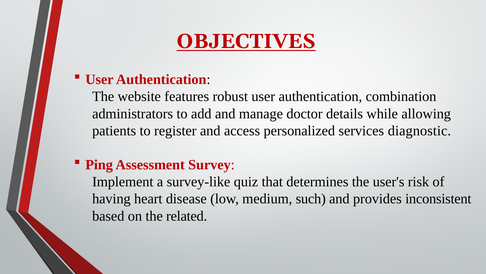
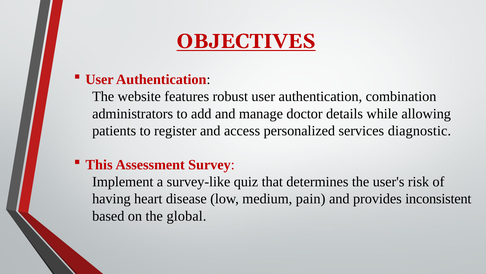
Ping: Ping -> This (99, 164)
such: such -> pain (311, 199)
related: related -> global (186, 216)
